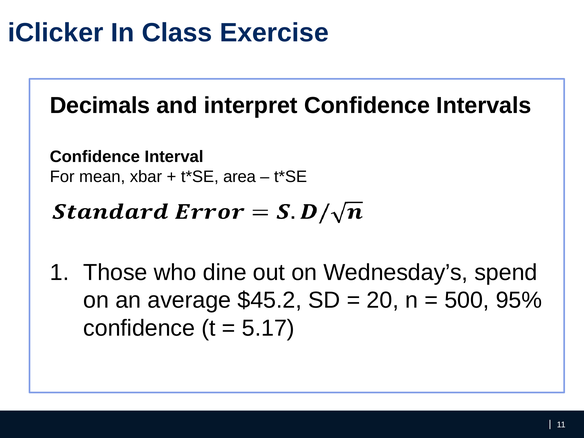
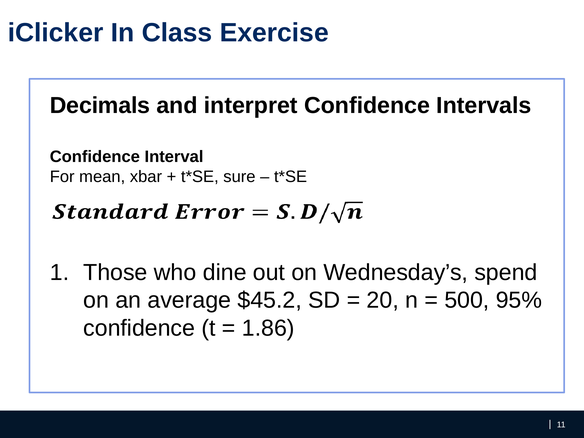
area: area -> sure (239, 177)
5.17: 5.17 -> 1.86 (268, 328)
